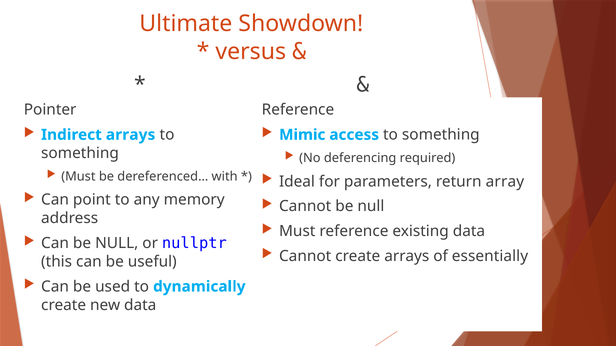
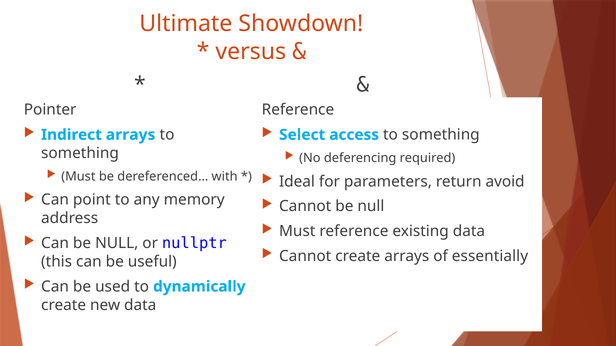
Mimic: Mimic -> Select (302, 135)
array: array -> avoid (505, 182)
